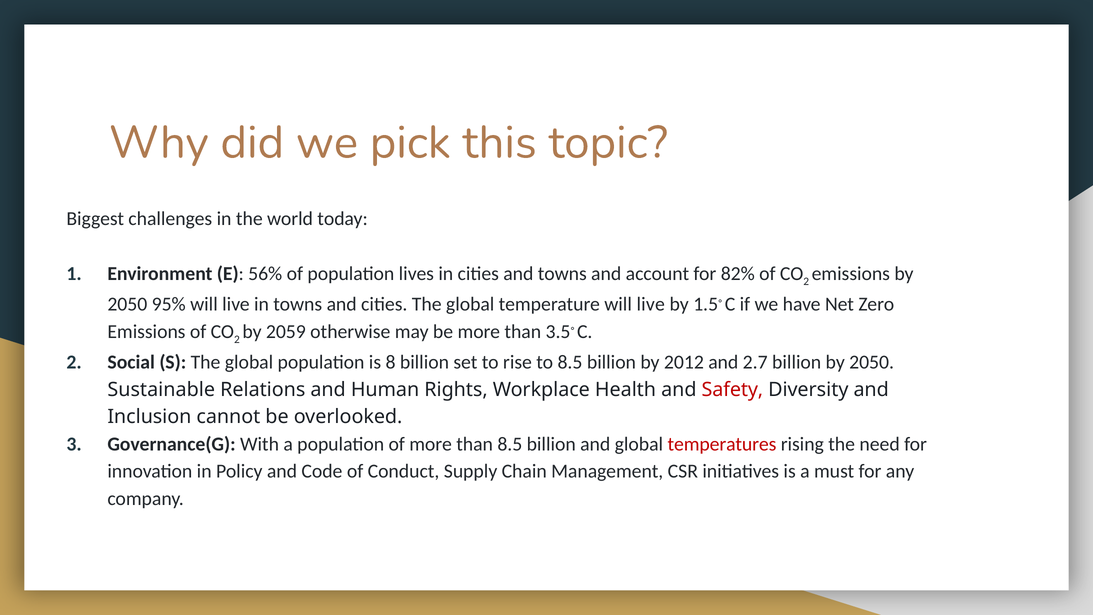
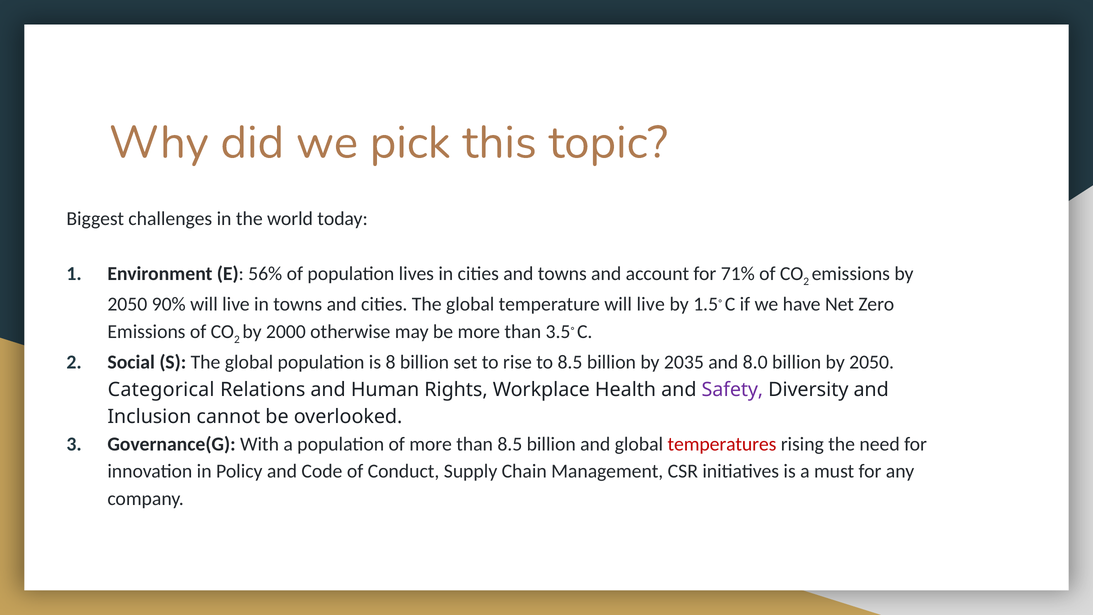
82%: 82% -> 71% (738, 274)
95%: 95% -> 90% (169, 304)
2059: 2059 -> 2000 (286, 332)
2012: 2012 -> 2035 (684, 362)
2.7: 2.7 -> 8.0 (755, 362)
Sustainable: Sustainable -> Categorical (161, 389)
Safety colour: red -> purple (732, 389)
